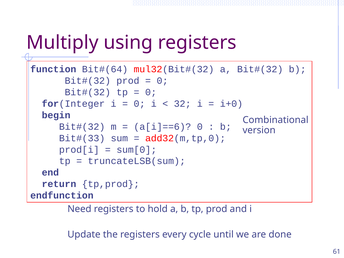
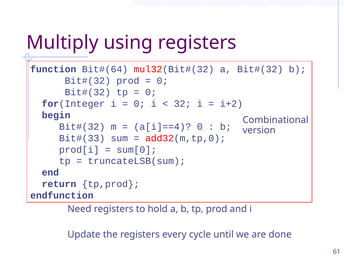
i+0: i+0 -> i+2 (231, 104)
a[i]==6: a[i]==6 -> a[i]==4 (162, 127)
